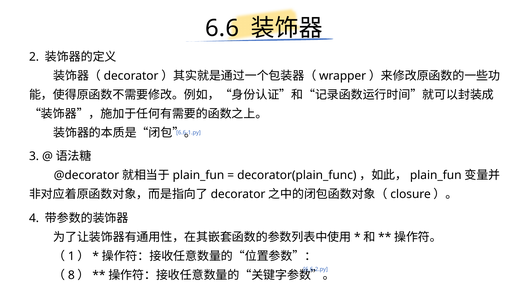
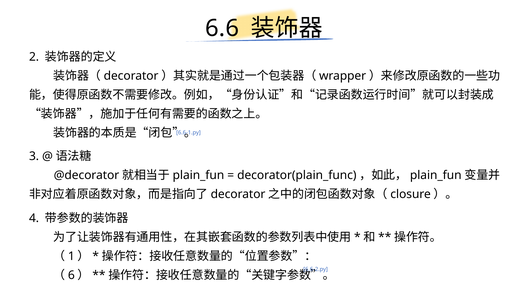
8: 8 -> 6 (71, 275)
